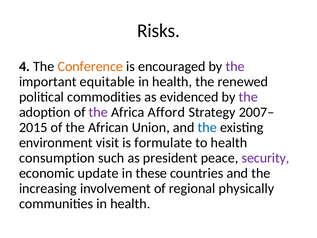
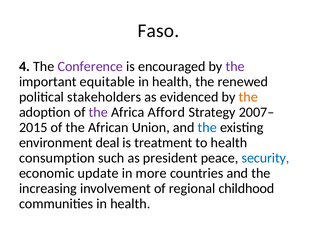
Risks: Risks -> Faso (158, 31)
Conference colour: orange -> purple (90, 67)
commodities: commodities -> stakeholders (104, 97)
the colour: purple -> orange (248, 97)
visit: visit -> deal (108, 143)
formulate: formulate -> treatment (163, 143)
security colour: purple -> blue (266, 158)
these: these -> more (151, 173)
physically: physically -> childhood (246, 188)
